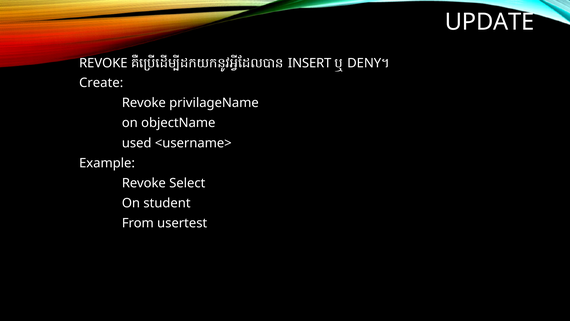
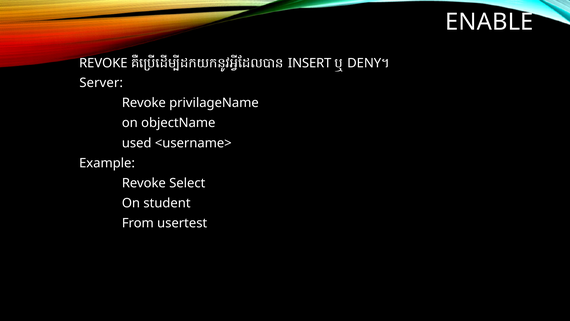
UPDATE: UPDATE -> ENABLE (489, 22)
Create: Create -> Server (101, 83)
